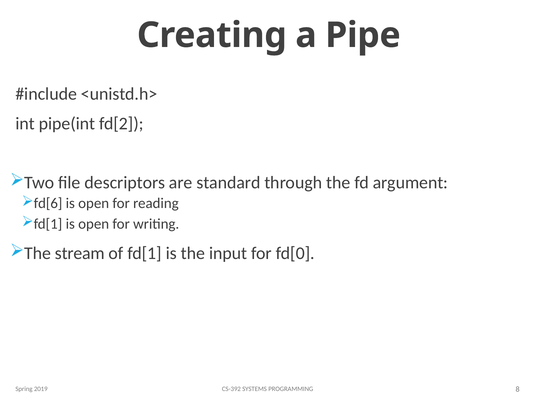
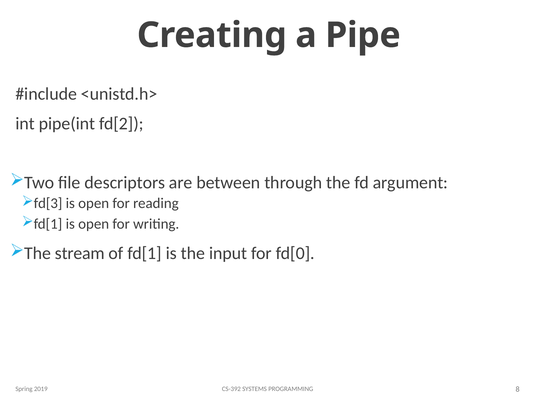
standard: standard -> between (228, 183)
fd[6: fd[6 -> fd[3 (48, 204)
